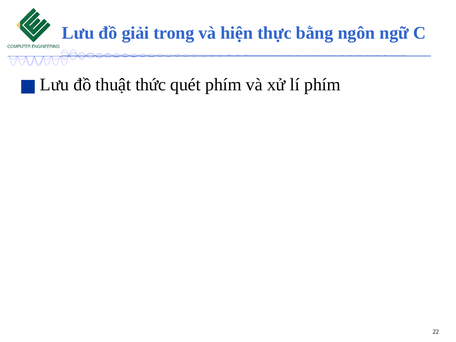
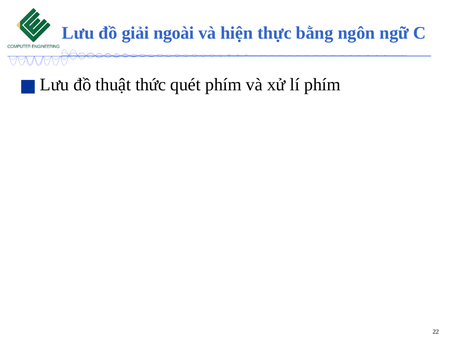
trong: trong -> ngoài (174, 33)
